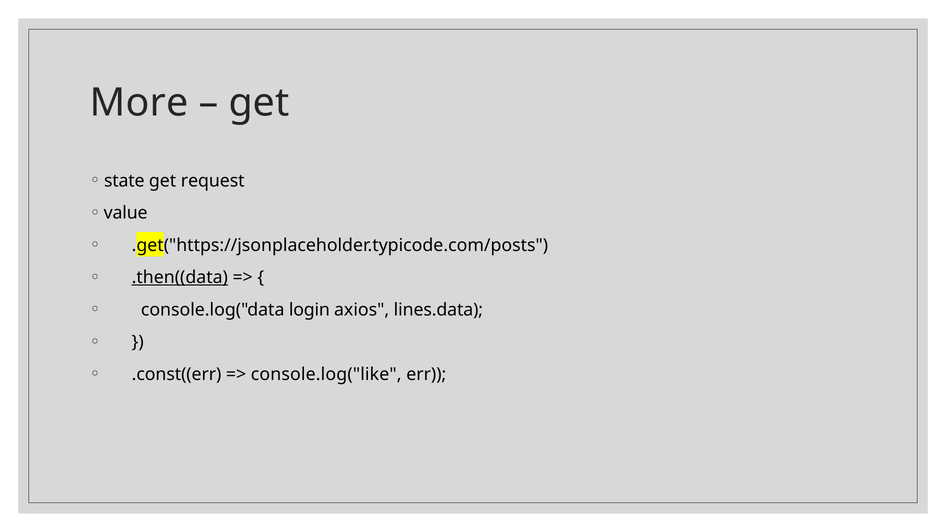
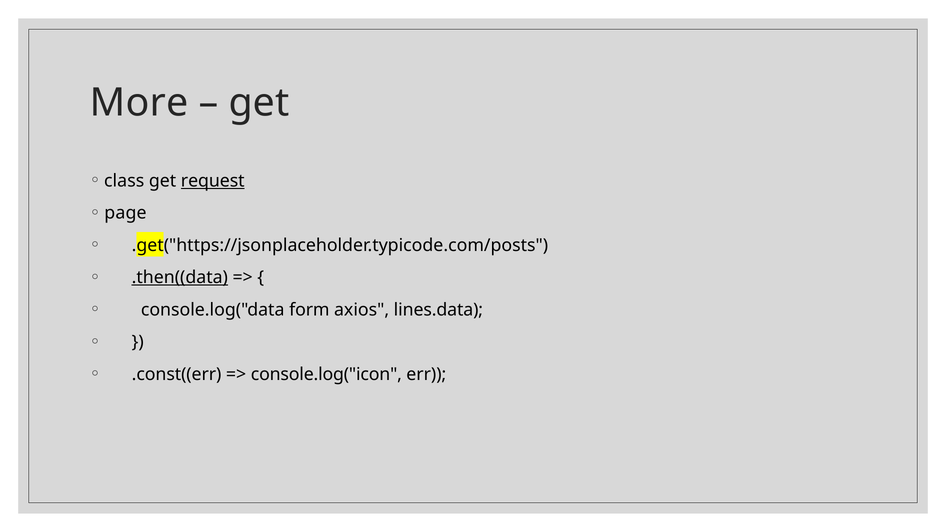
state: state -> class (124, 181)
request underline: none -> present (213, 181)
value: value -> page (125, 213)
login: login -> form (309, 310)
console.log("like: console.log("like -> console.log("icon (326, 374)
